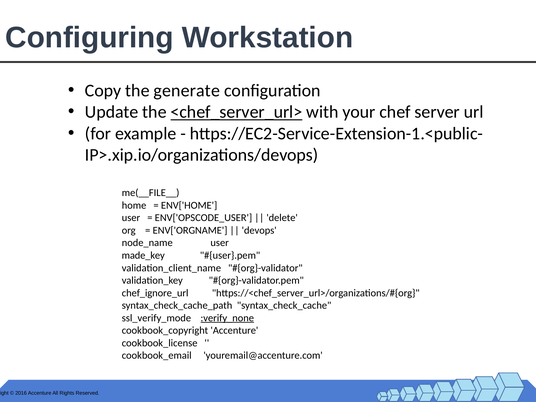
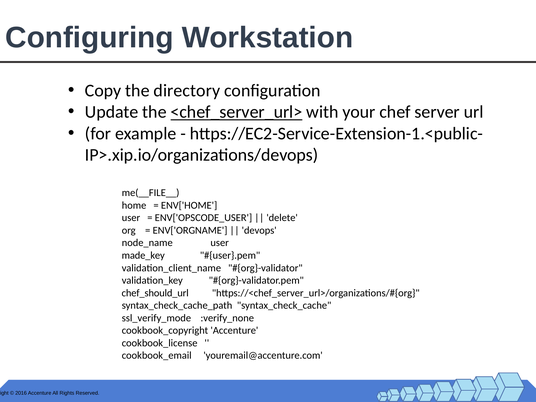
generate: generate -> directory (187, 91)
chef_ignore_url: chef_ignore_url -> chef_should_url (155, 293)
:verify_none underline: present -> none (227, 318)
